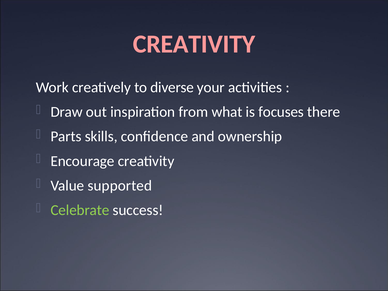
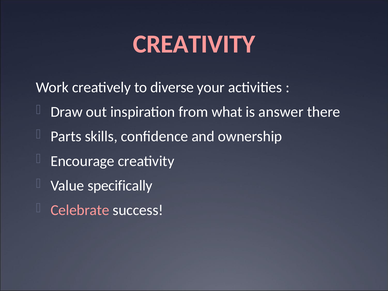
focuses: focuses -> answer (281, 112)
supported: supported -> specifically (120, 186)
Celebrate colour: light green -> pink (80, 210)
